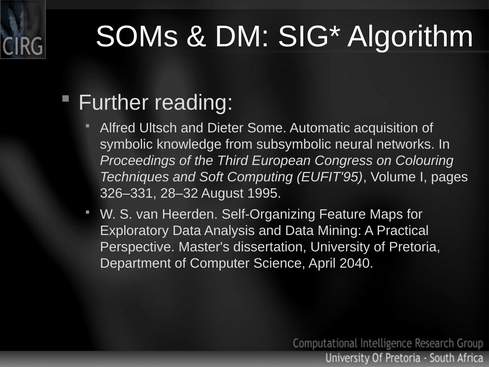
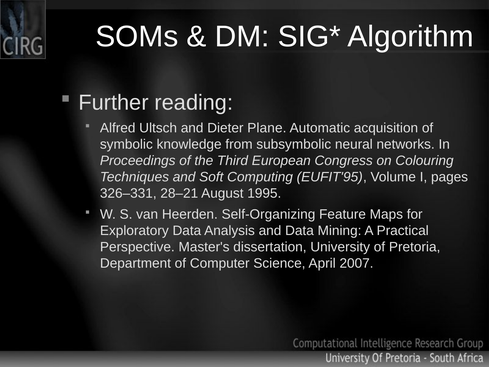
Some: Some -> Plane (267, 128)
28–32: 28–32 -> 28–21 (179, 193)
2040: 2040 -> 2007 (357, 263)
